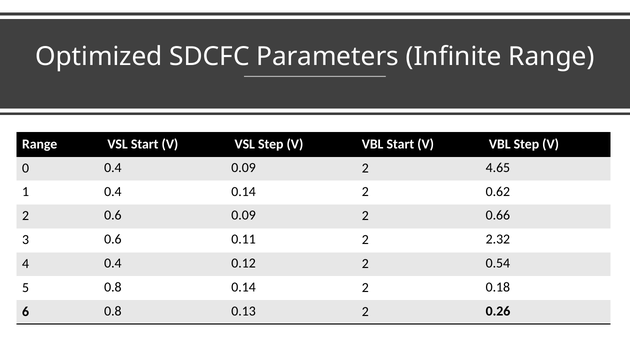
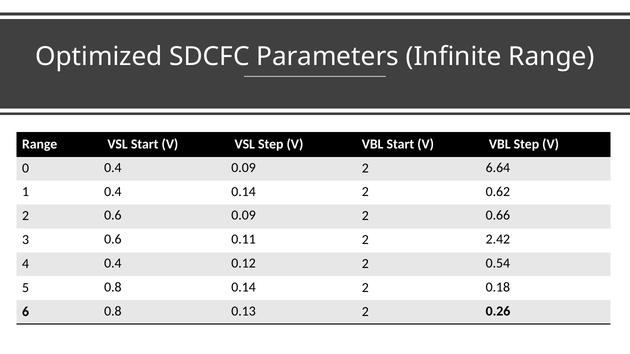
4.65: 4.65 -> 6.64 (498, 168)
2.32: 2.32 -> 2.42 (498, 240)
